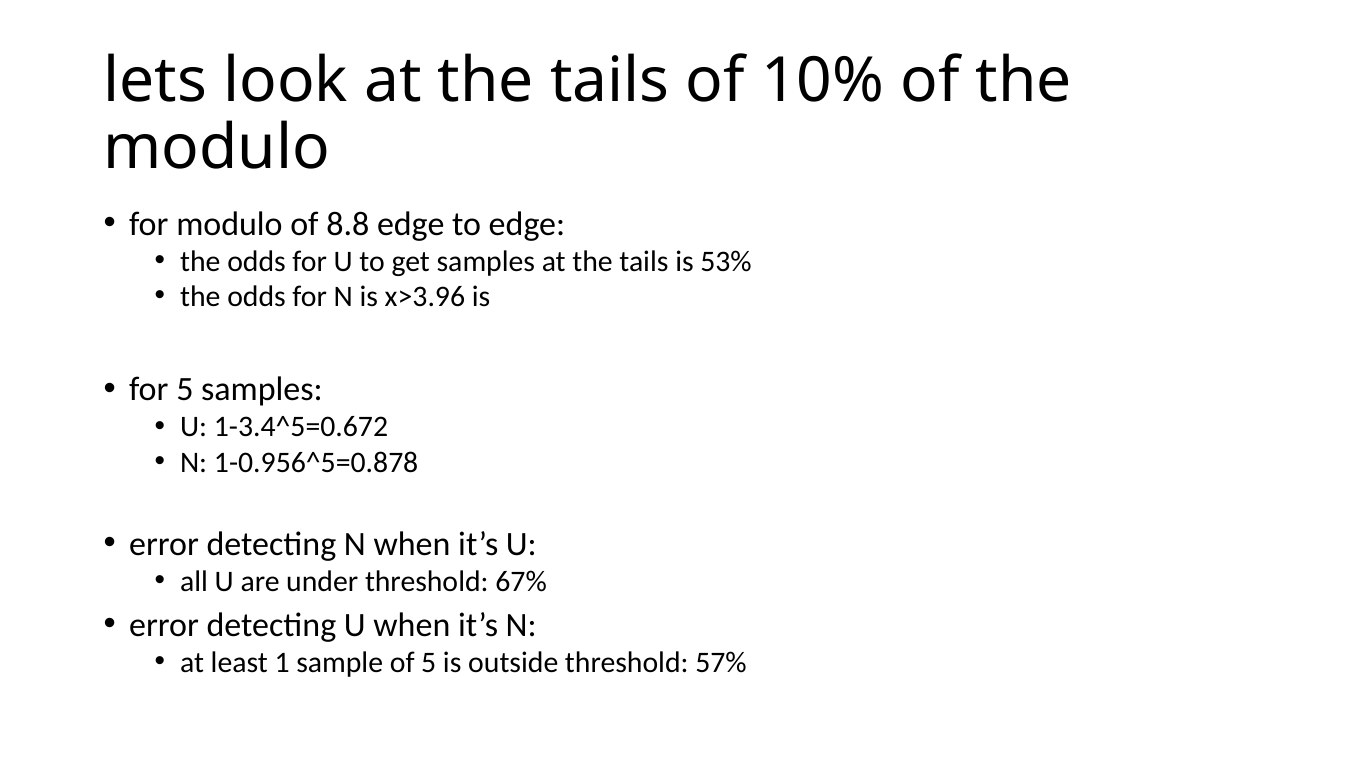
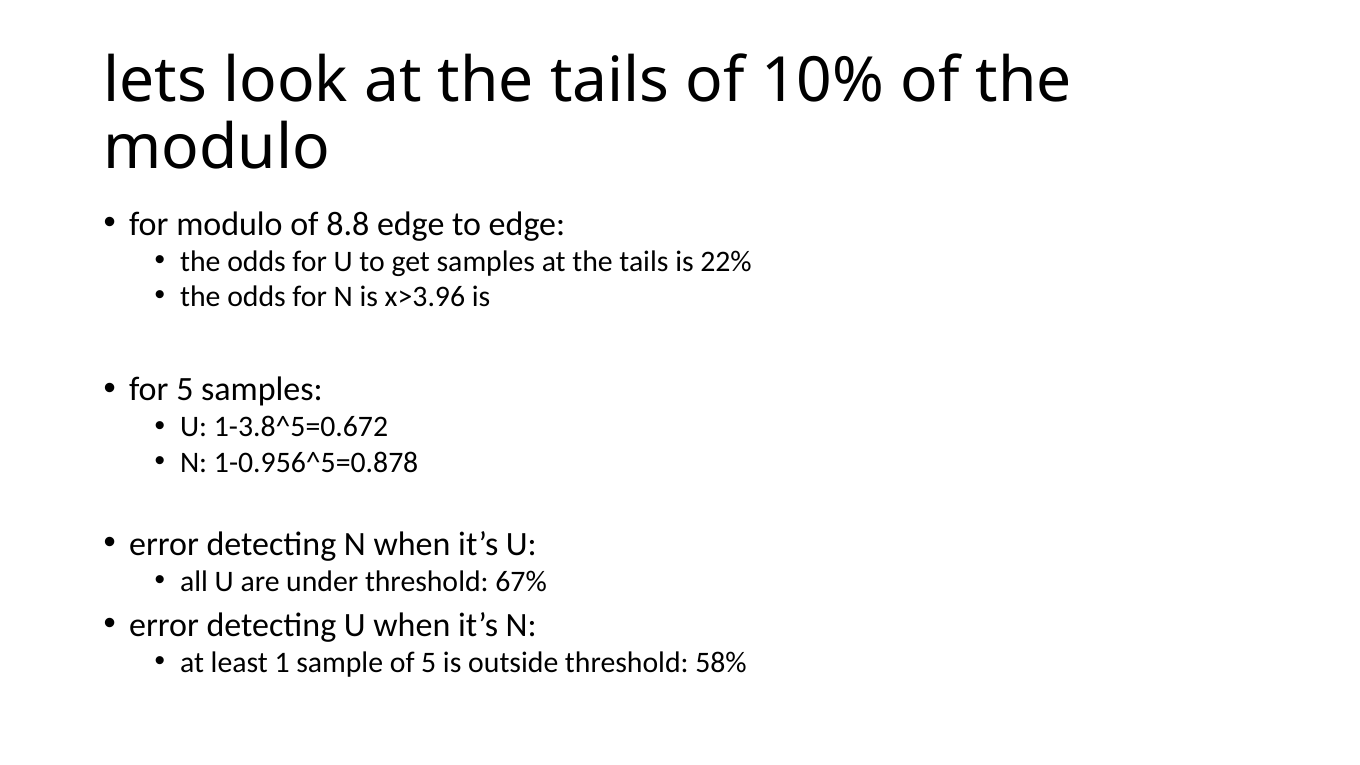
53%: 53% -> 22% (726, 261)
1-3.4^5=0.672: 1-3.4^5=0.672 -> 1-3.8^5=0.672 (301, 427)
57%: 57% -> 58% (721, 663)
